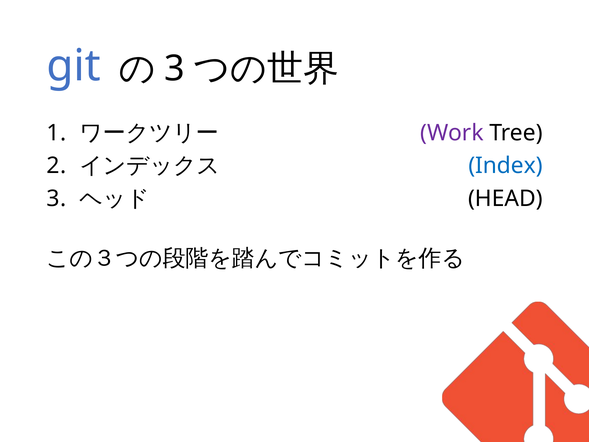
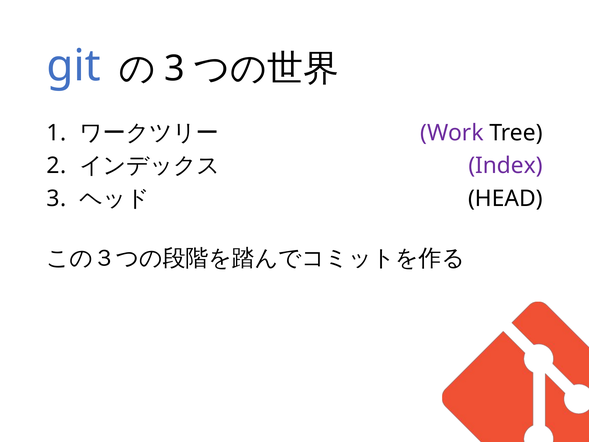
Index colour: blue -> purple (506, 166)
